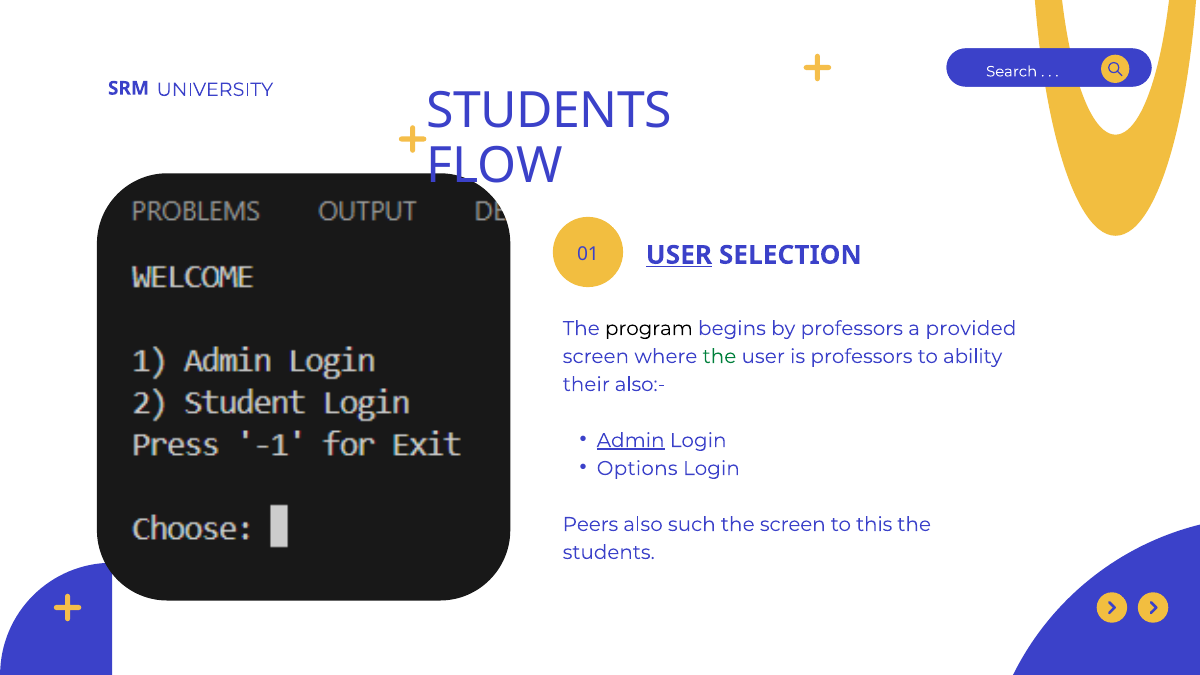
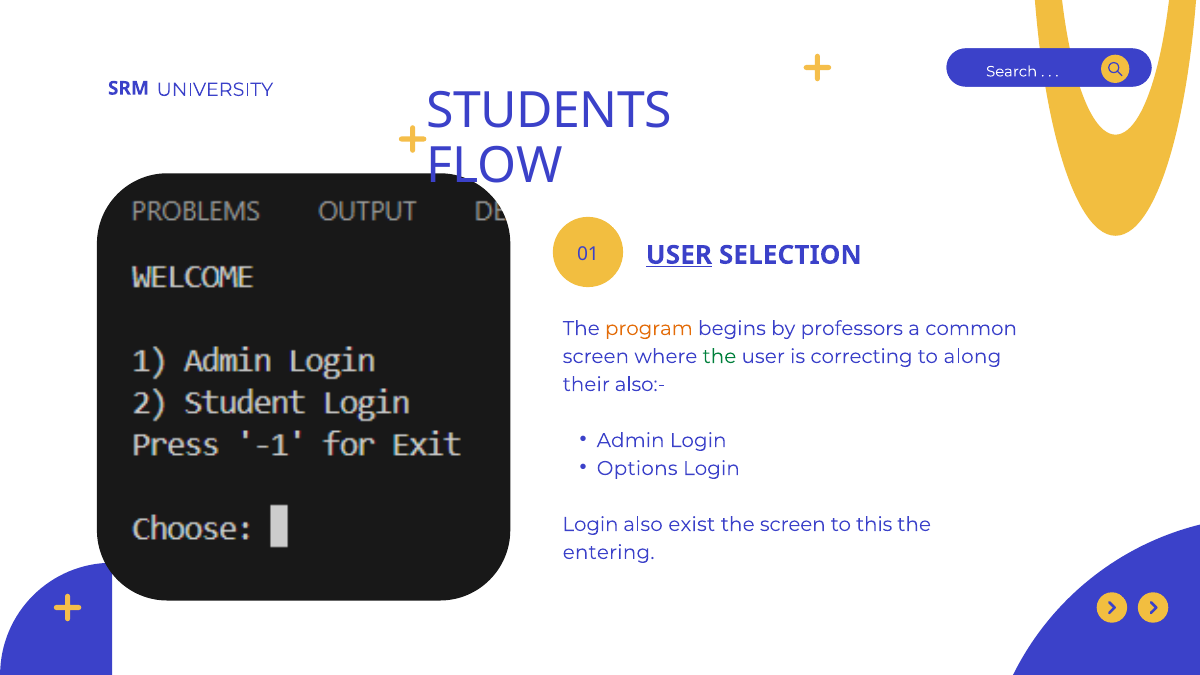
program colour: black -> orange (649, 328)
provided: provided -> common (971, 328)
is professors: professors -> correcting (862, 356)
ability: ability -> along (972, 356)
Admin underline: present -> none (631, 440)
Peers: Peers -> Login (590, 524)
such: such -> exist (692, 524)
students: students -> entering (609, 552)
